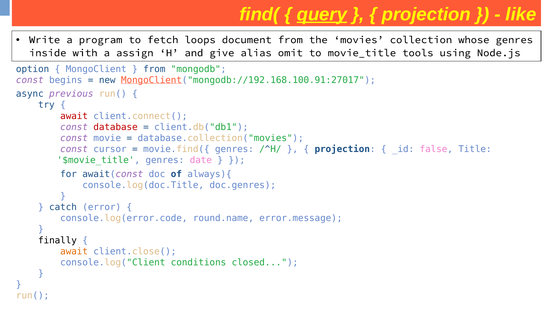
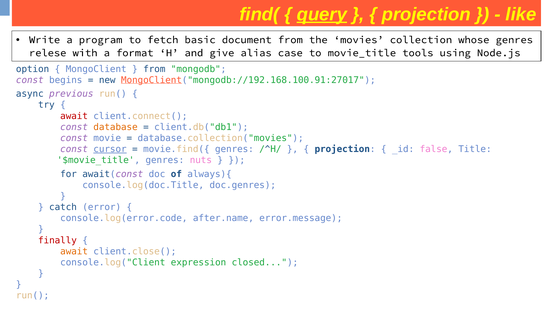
loops: loops -> basic (200, 40)
inside: inside -> relese (48, 53)
assign: assign -> format (135, 53)
omit: omit -> case (290, 53)
database colour: red -> orange (116, 127)
cursor underline: none -> present (110, 149)
date: date -> nuts (201, 160)
round.name: round.name -> after.name (223, 218)
finally colour: black -> red (57, 240)
conditions: conditions -> expression (198, 262)
